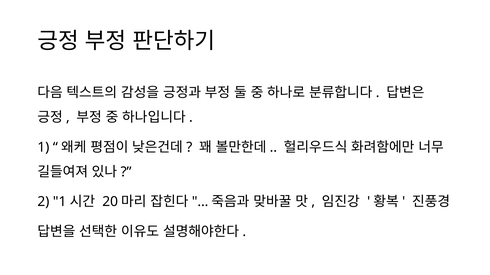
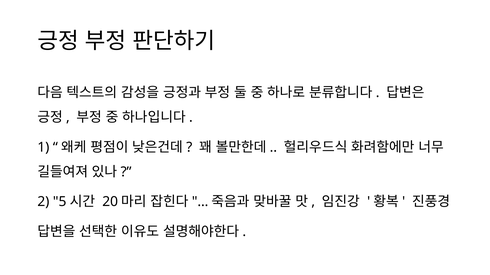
2 1: 1 -> 5 (60, 202)
